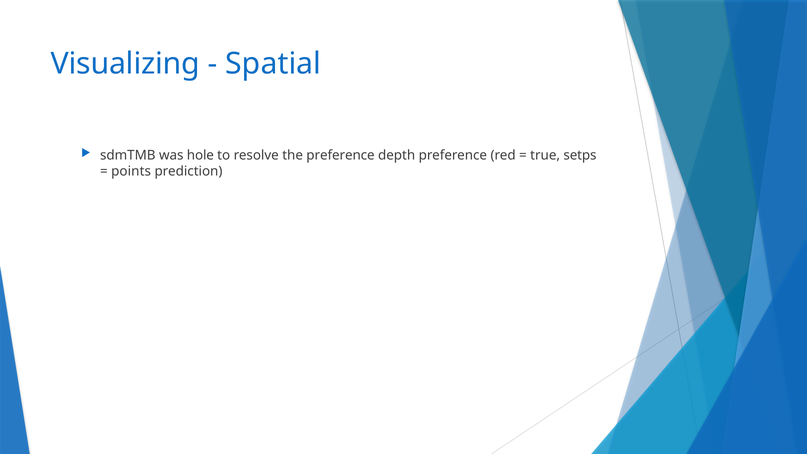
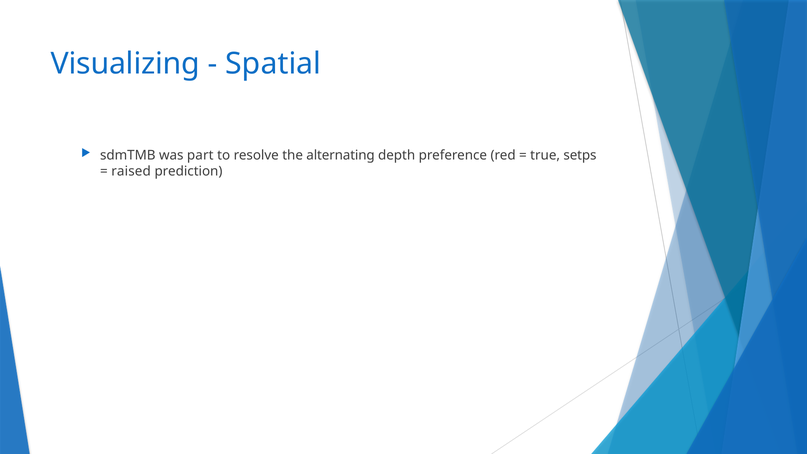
hole: hole -> part (200, 155)
the preference: preference -> alternating (341, 155)
points: points -> raised (131, 171)
